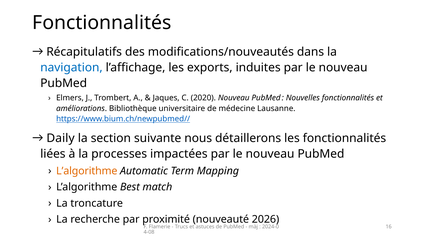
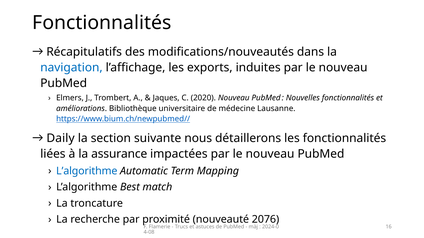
processes: processes -> assurance (119, 154)
L’algorithme colour: orange -> blue (87, 171)
2026: 2026 -> 2076 (266, 220)
